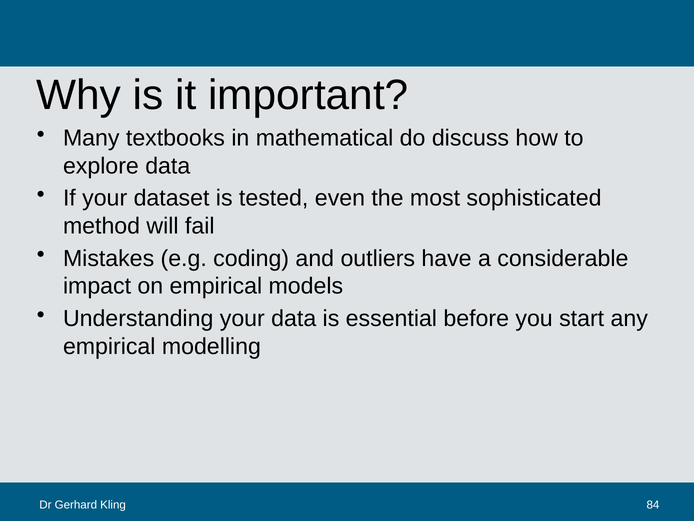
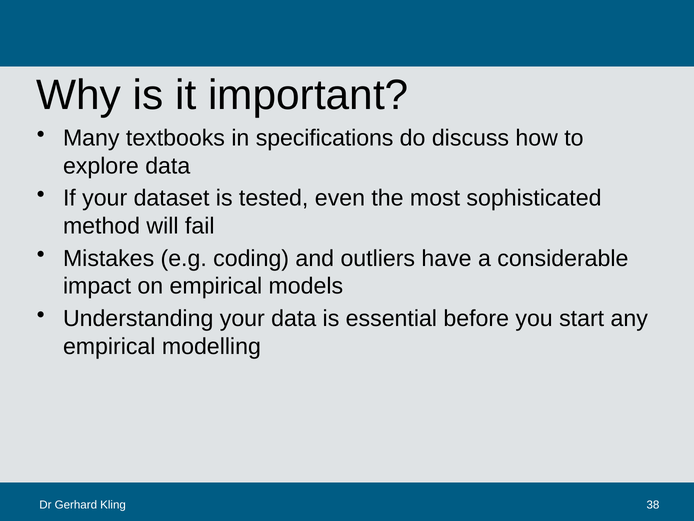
mathematical: mathematical -> specifications (325, 138)
84: 84 -> 38 (653, 505)
